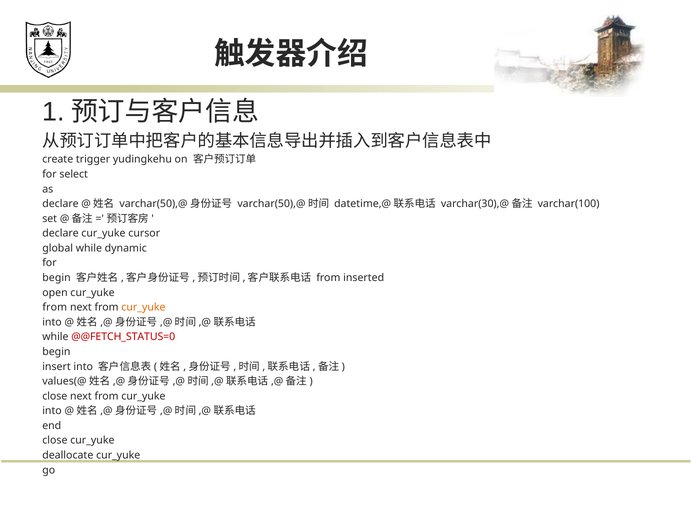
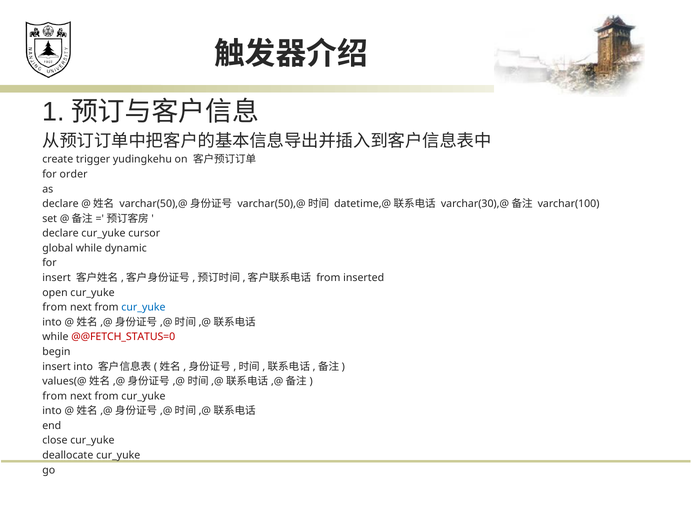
select: select -> order (74, 174)
begin: begin -> insert (57, 278)
cur_yuke colour: orange -> blue (143, 308)
close: close -> from (55, 396)
